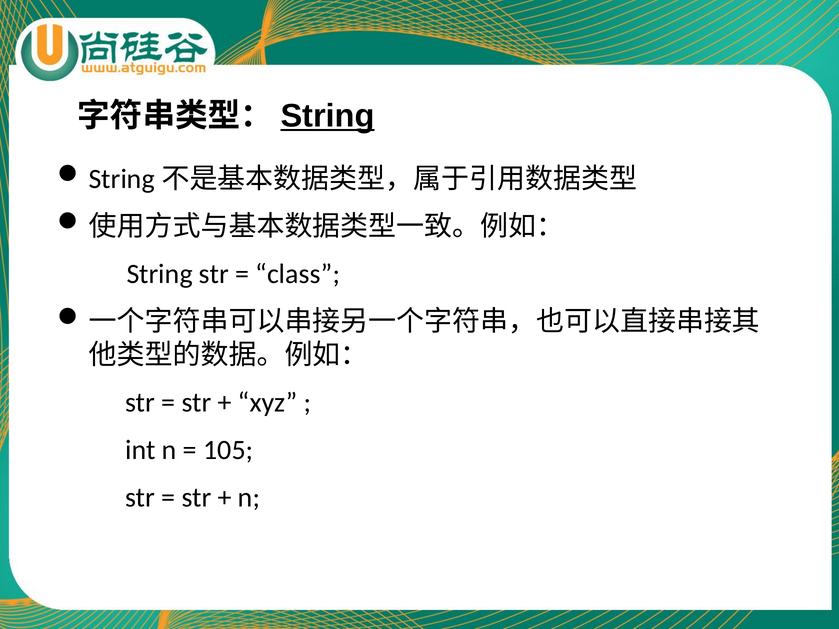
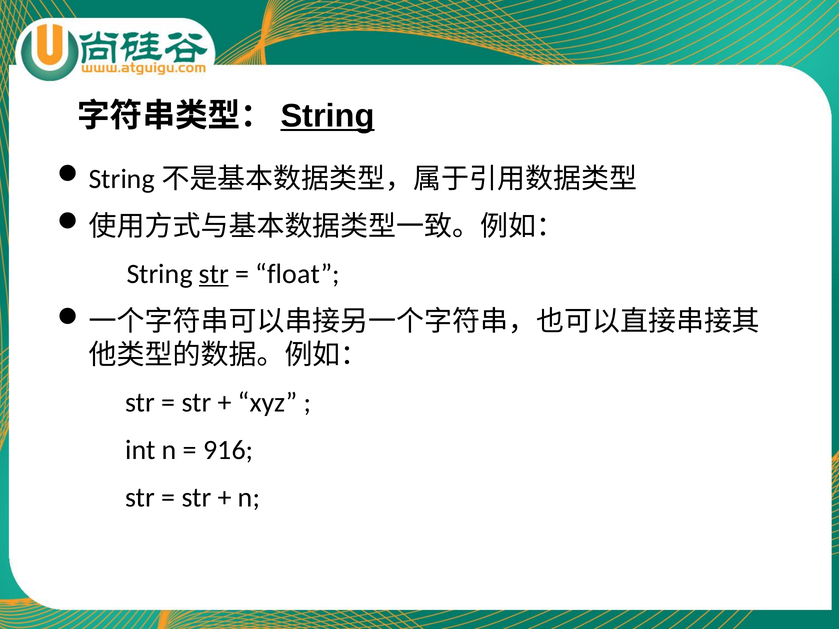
str underline: none -> present (214, 274)
class: class -> float (298, 274)
105: 105 -> 916 (228, 450)
